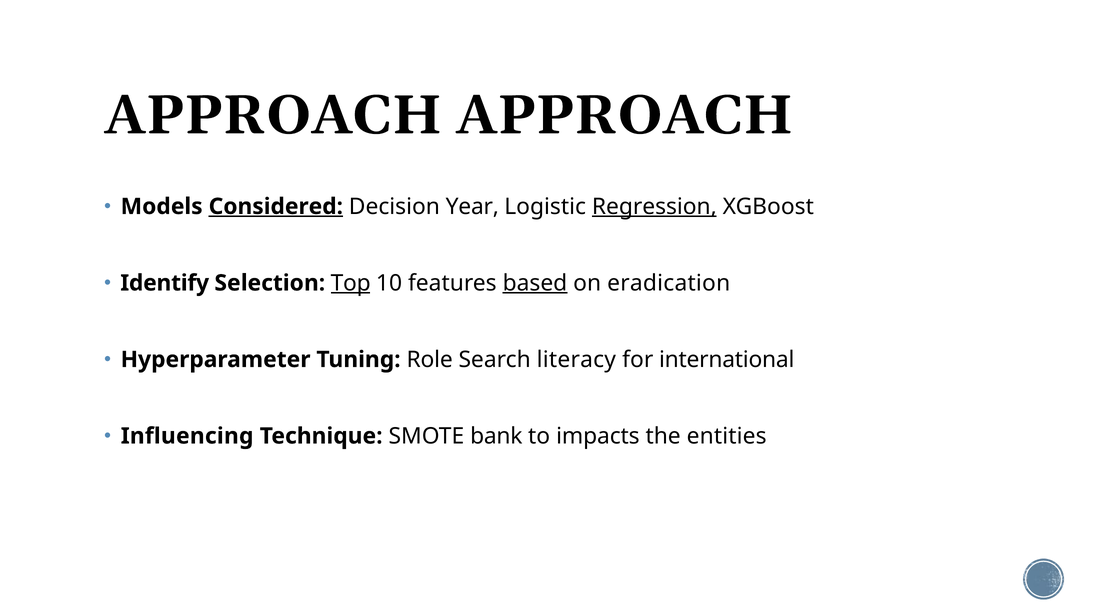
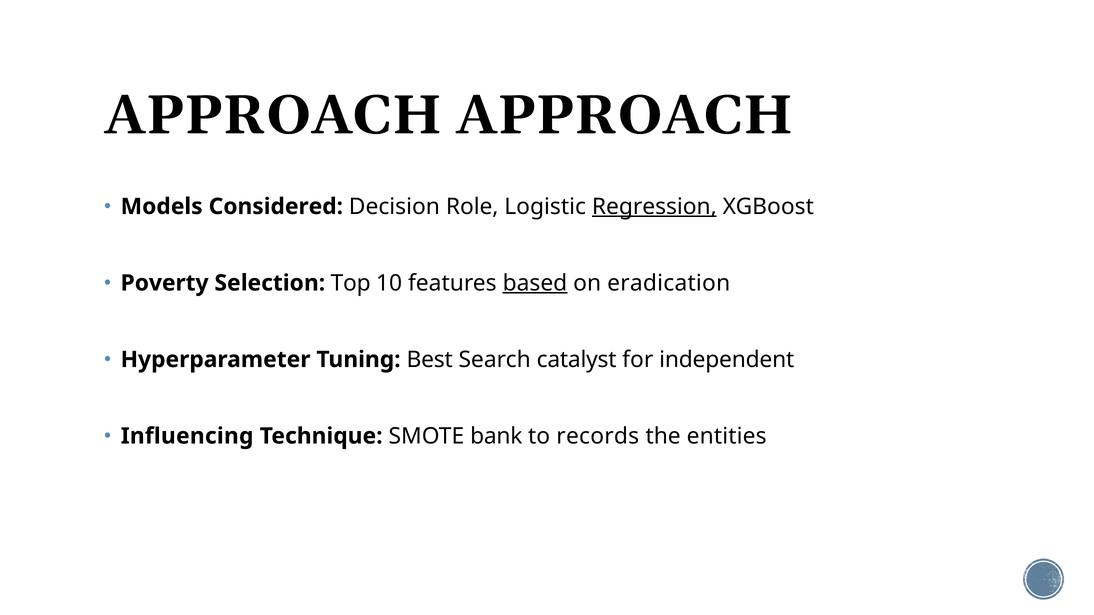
Considered underline: present -> none (276, 207)
Year: Year -> Role (472, 207)
Identify: Identify -> Poverty (165, 283)
Top underline: present -> none (351, 283)
Role: Role -> Best (430, 360)
literacy: literacy -> catalyst (577, 360)
international: international -> independent (727, 360)
impacts: impacts -> records (598, 436)
